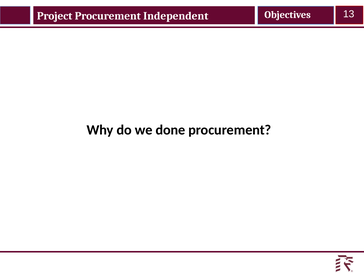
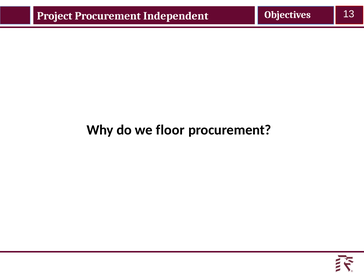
done: done -> floor (170, 130)
